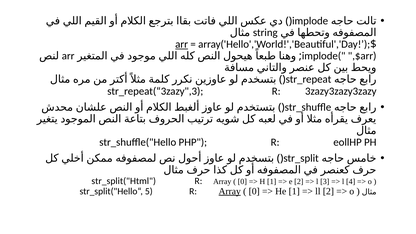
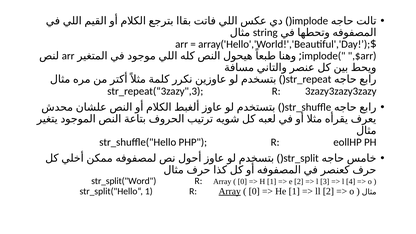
arr underline: present -> none (182, 44)
str_split("Html: str_split("Html -> str_split("Word (124, 181)
str_split("Hello“ 5: 5 -> 1 (149, 191)
